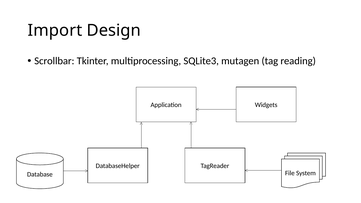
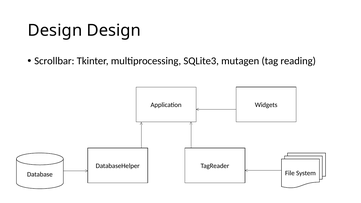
Import: Import -> Design (55, 30)
